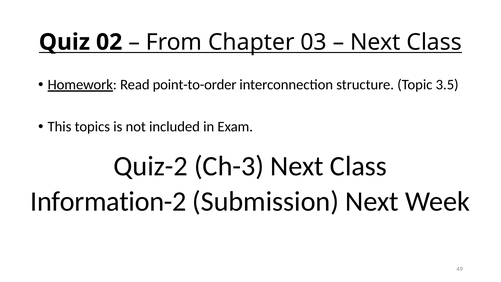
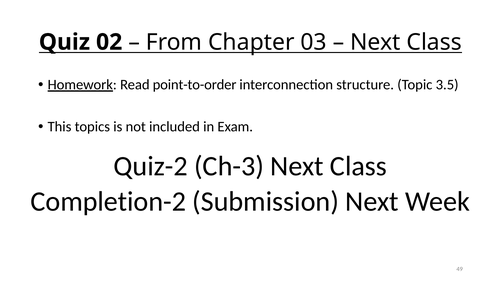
Information-2: Information-2 -> Completion-2 (108, 201)
